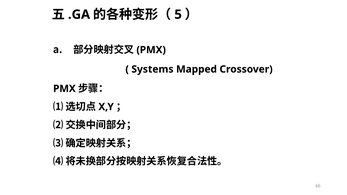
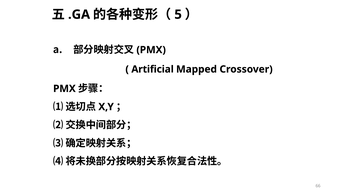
Systems: Systems -> Artificial (153, 69)
